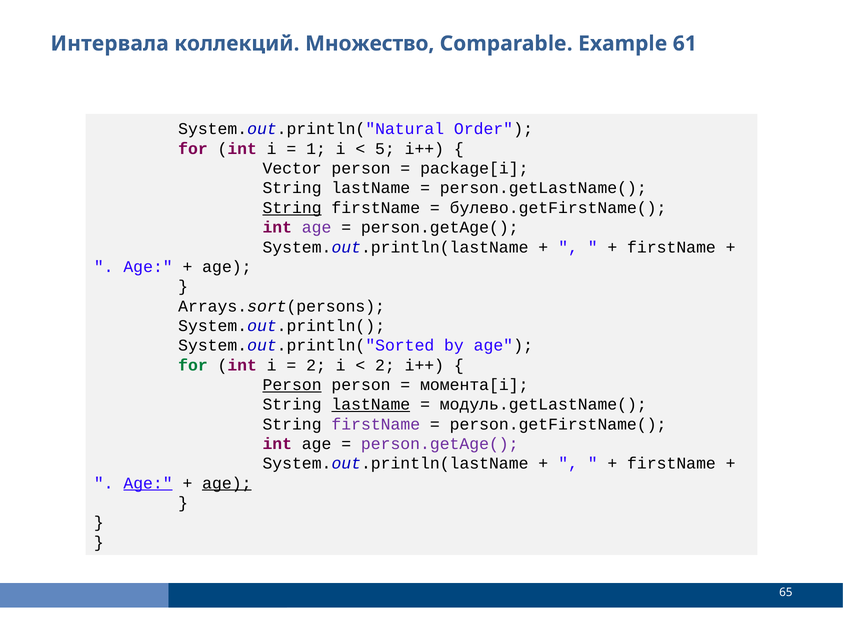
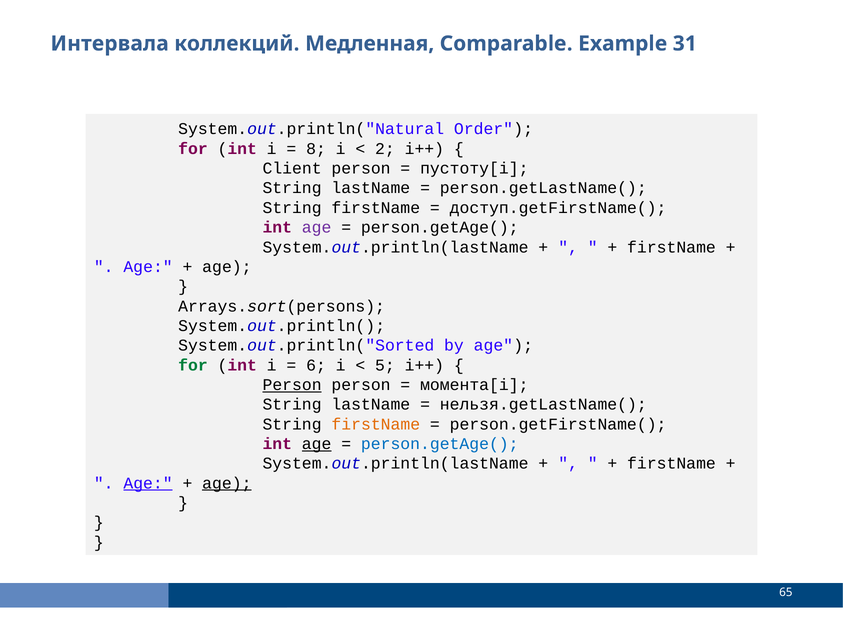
Множество: Множество -> Медленная (370, 44)
61: 61 -> 31 (685, 44)
1: 1 -> 8 (316, 149)
5: 5 -> 2 (385, 149)
Vector: Vector -> Client (292, 168)
package[i: package[i -> пустоту[i (474, 168)
String underline: present -> none (292, 208)
булево.getFirstName(: булево.getFirstName( -> доступ.getFirstName( (558, 208)
2: 2 -> 6 (316, 365)
2: 2 -> 5 (385, 365)
lastName underline: present -> none (371, 405)
модуль.getLastName(: модуль.getLastName( -> нельзя.getLastName( (543, 405)
firstName colour: purple -> orange (376, 424)
age underline: none -> present (317, 444)
person.getAge( colour: purple -> blue (440, 444)
